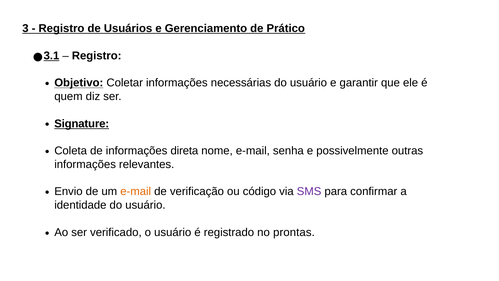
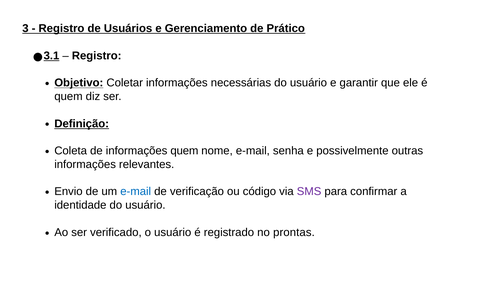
Signature: Signature -> Definição (82, 123)
informações direta: direta -> quem (184, 151)
e-mail colour: orange -> blue (136, 191)
